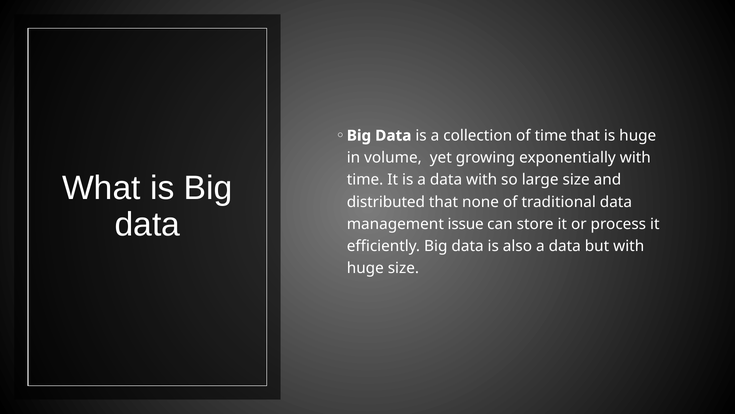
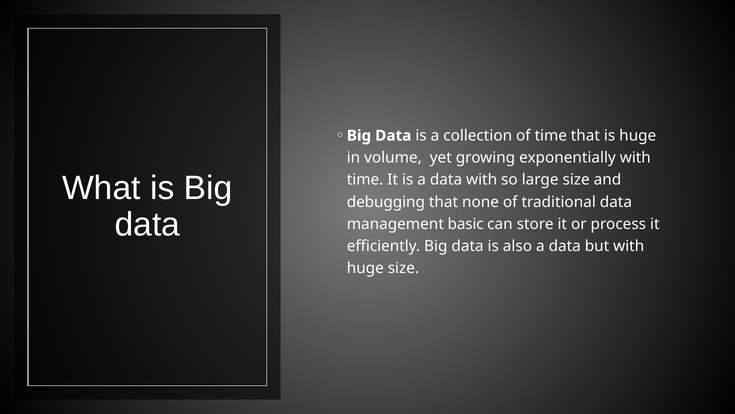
distributed: distributed -> debugging (386, 202)
issue: issue -> basic (466, 224)
